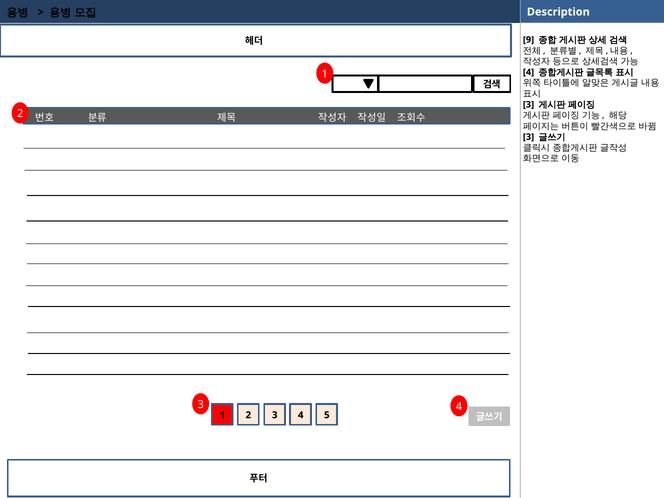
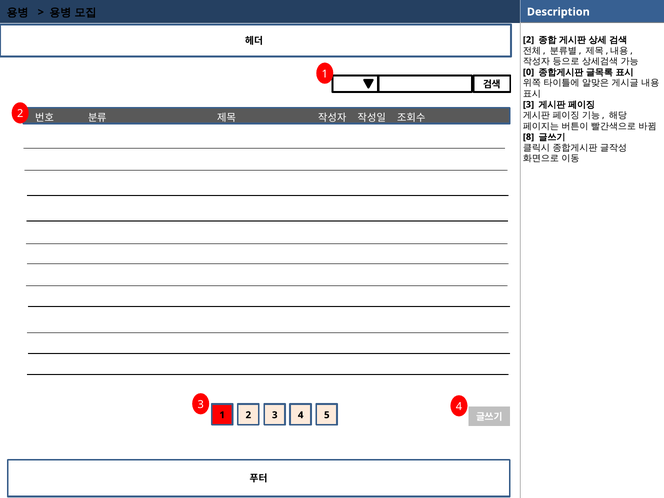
9: 9 -> 2 (529, 40)
4: 4 -> 0 (529, 72)
3: 3 -> 8 (529, 137)
